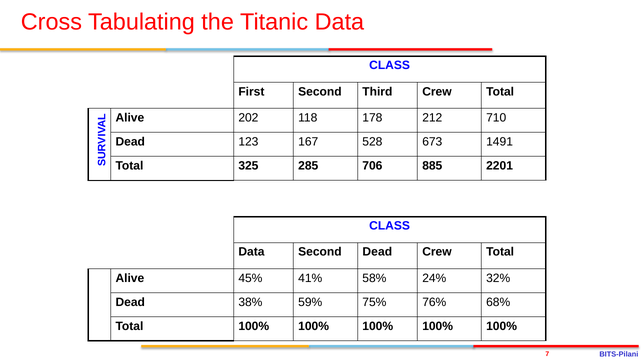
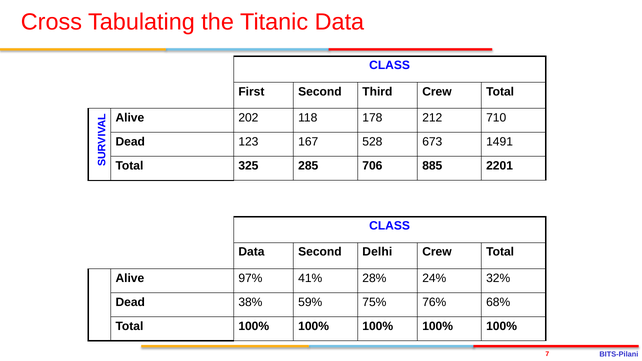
Second Dead: Dead -> Delhi (377, 252)
45%: 45% -> 97% (250, 278)
58%: 58% -> 28% (374, 278)
